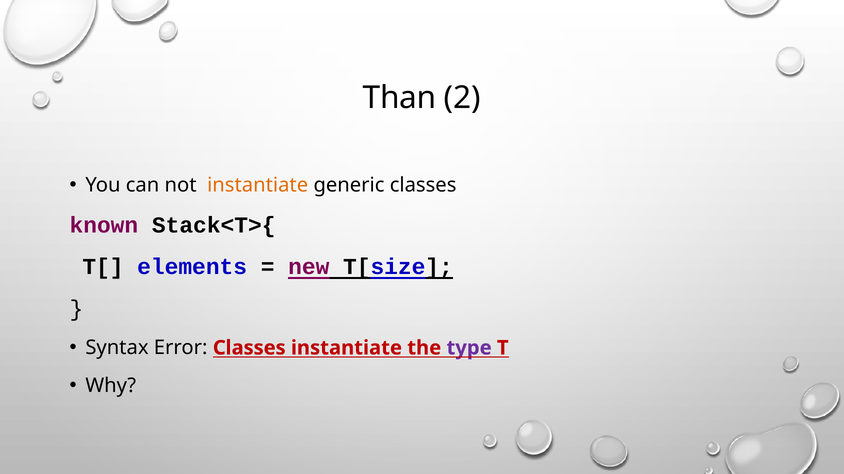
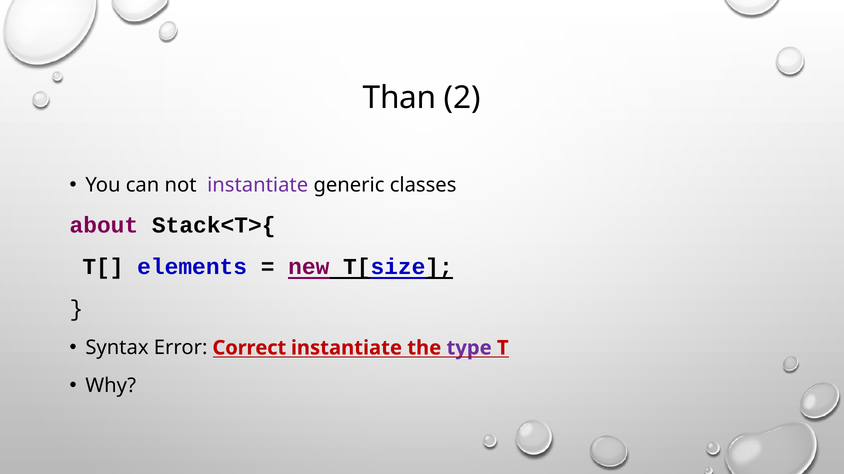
instantiate colour: orange -> purple (258, 185)
known: known -> about (104, 226)
Error Classes: Classes -> Correct (249, 348)
